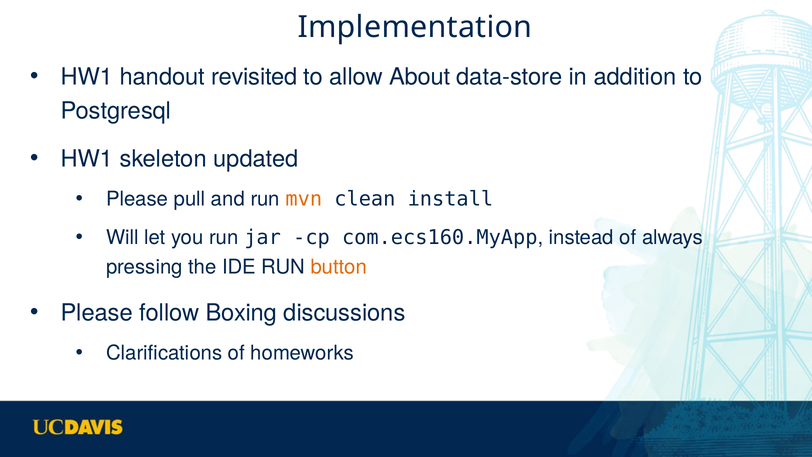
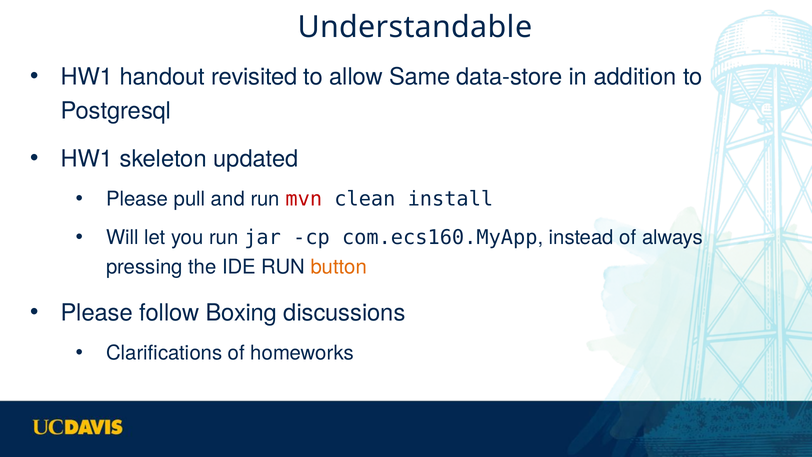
Implementation: Implementation -> Understandable (415, 27)
About: About -> Same (420, 77)
mvn colour: orange -> red (304, 199)
